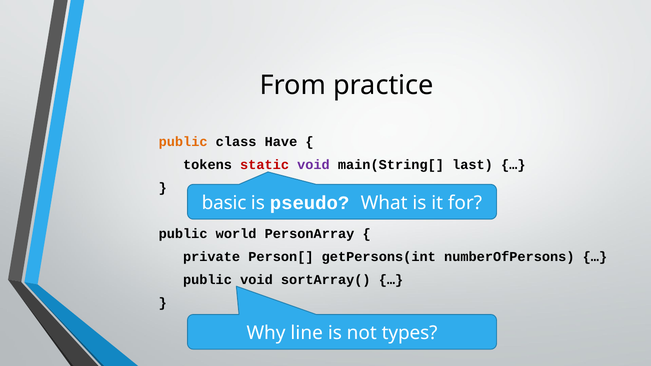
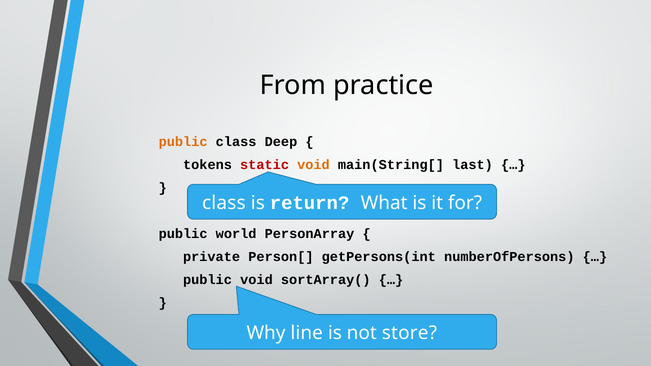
Have: Have -> Deep (281, 142)
void colour: purple -> orange (313, 165)
basic: basic -> class (224, 203)
pseudo: pseudo -> return (310, 203)
types: types -> store (409, 333)
